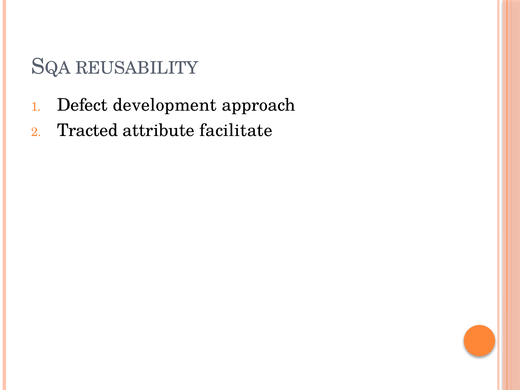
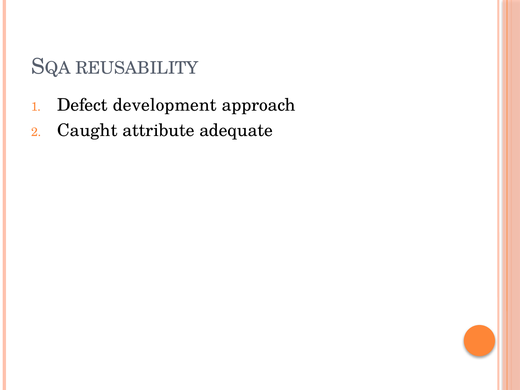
Tracted: Tracted -> Caught (87, 130)
facilitate: facilitate -> adequate (236, 130)
